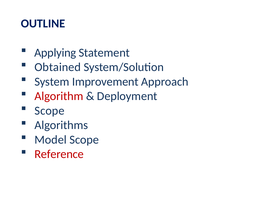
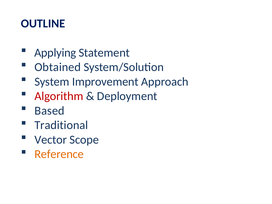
Scope: Scope -> Based (50, 111)
Algorithms: Algorithms -> Traditional (61, 125)
Model: Model -> Vector (51, 140)
Reference colour: red -> orange (59, 154)
